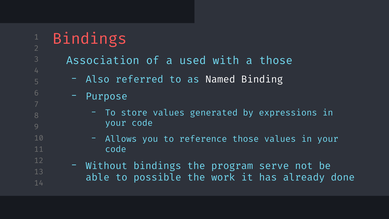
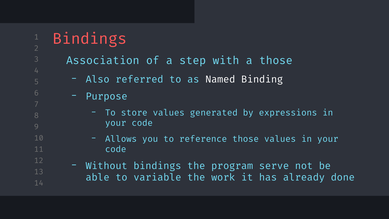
used: used -> step (193, 61)
possible: possible -> variable (157, 177)
